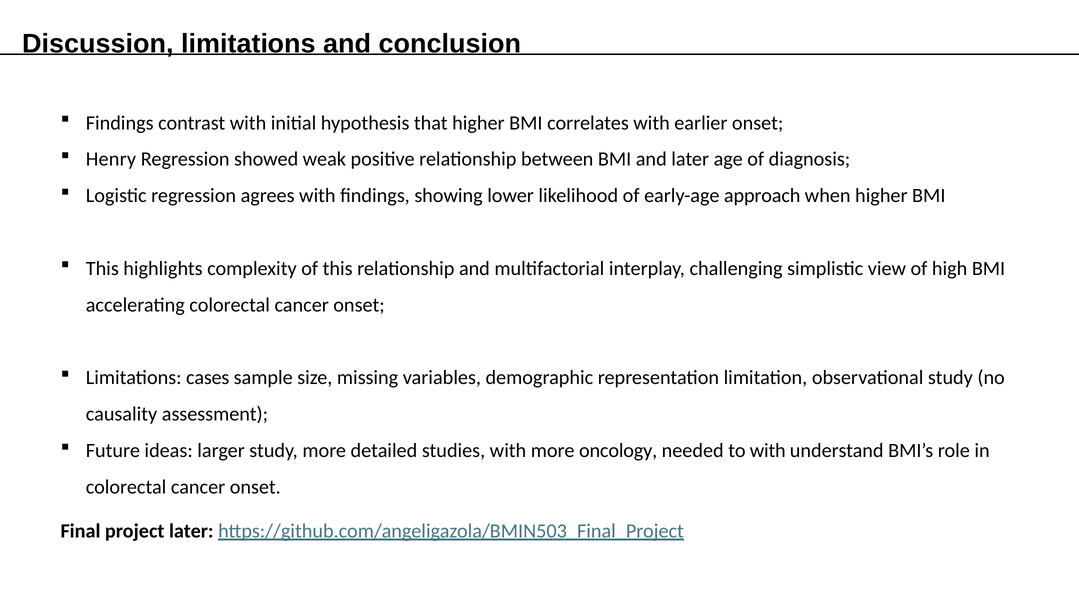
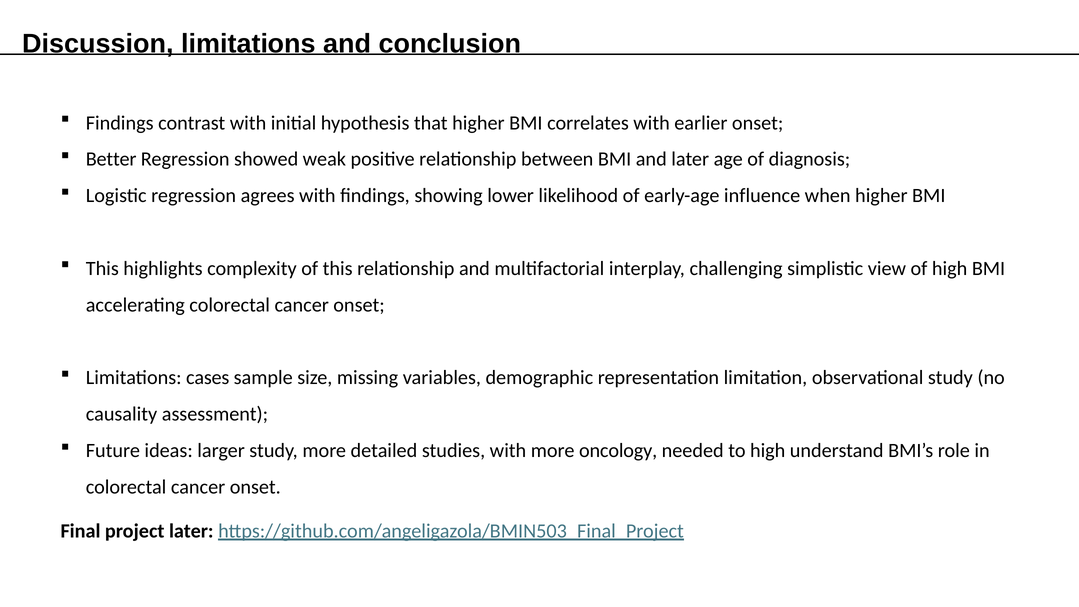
Henry: Henry -> Better (111, 159)
approach: approach -> influence (762, 196)
to with: with -> high (768, 451)
